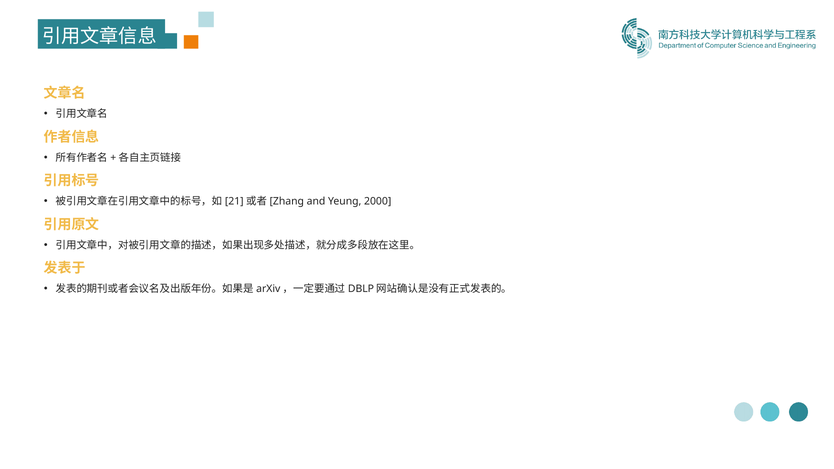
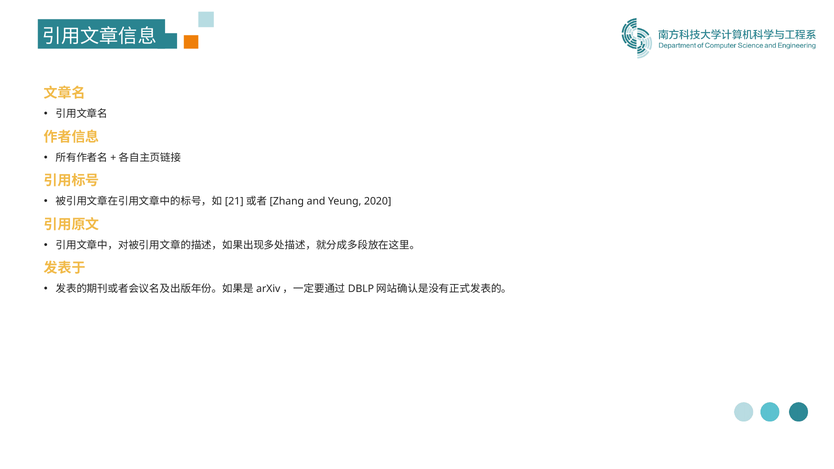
2000: 2000 -> 2020 (378, 201)
